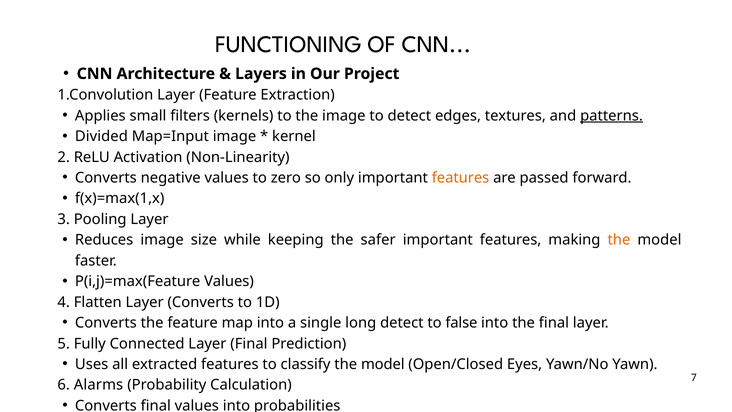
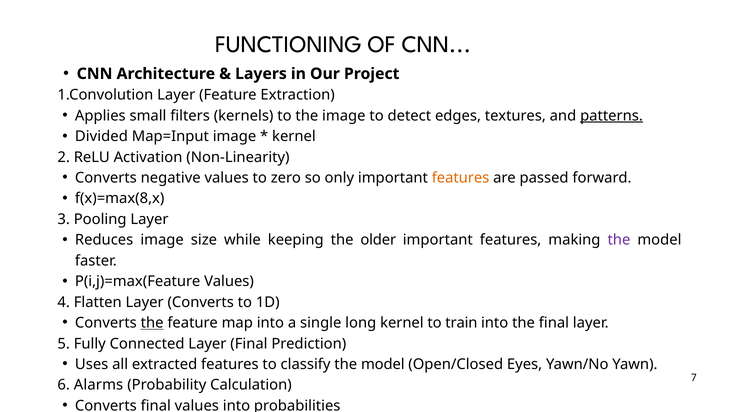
f(x)=max(1,x: f(x)=max(1,x -> f(x)=max(8,x (120, 198)
safer: safer -> older (378, 240)
the colour: orange -> purple (619, 240)
the underline: none -> present (152, 323)
long detect: detect -> kernel (402, 323)
false: false -> train (461, 323)
